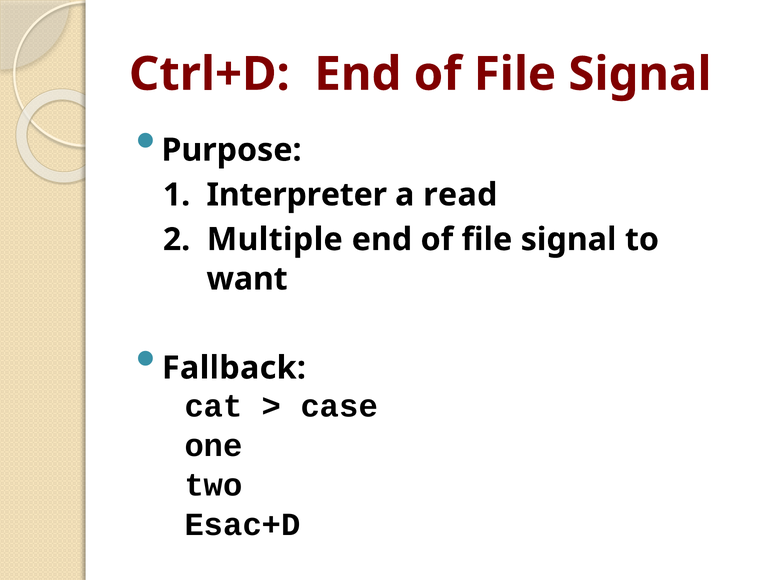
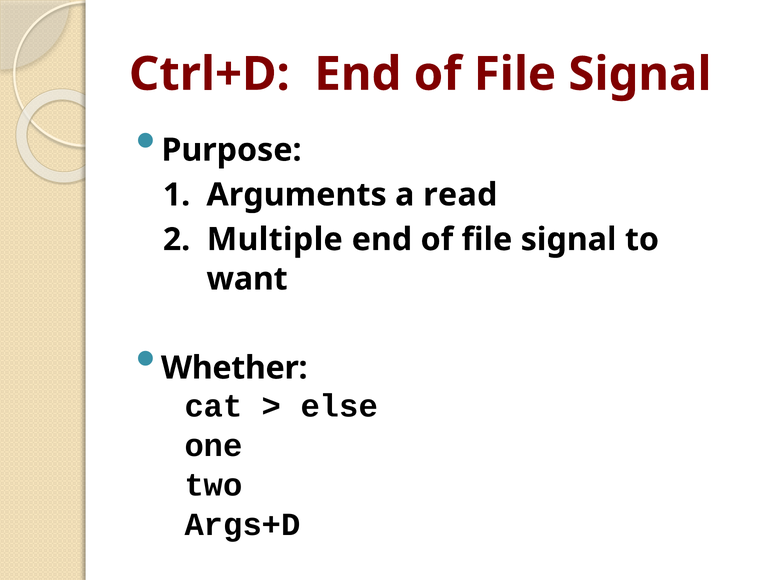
Interpreter: Interpreter -> Arguments (297, 195)
Fallback: Fallback -> Whether (234, 368)
case: case -> else (339, 406)
Esac+D: Esac+D -> Args+D (243, 524)
